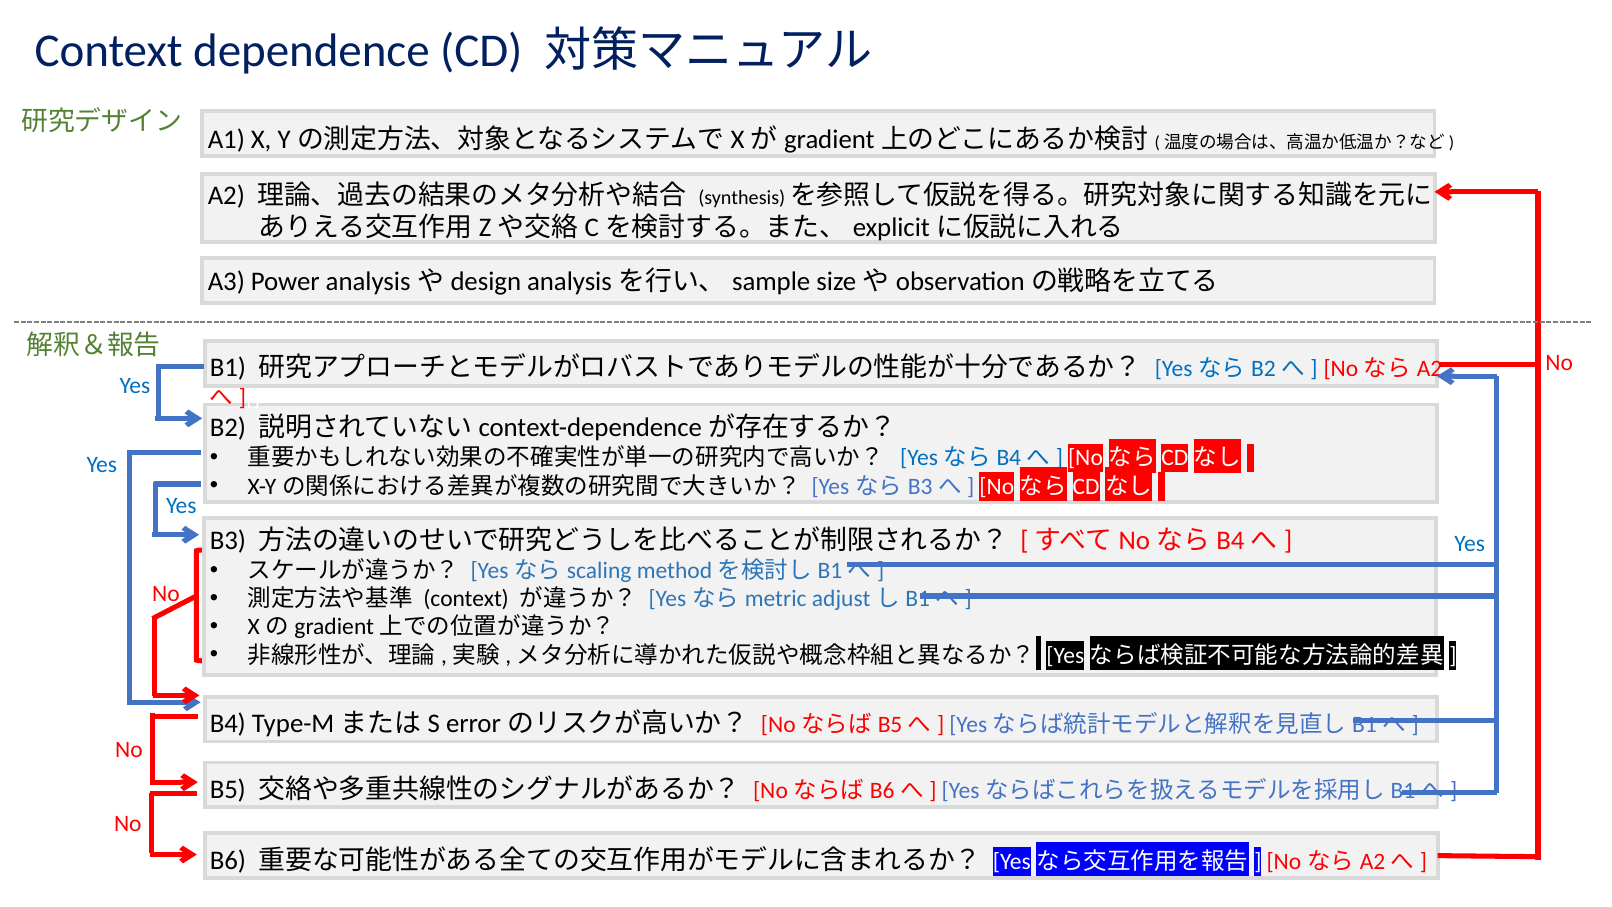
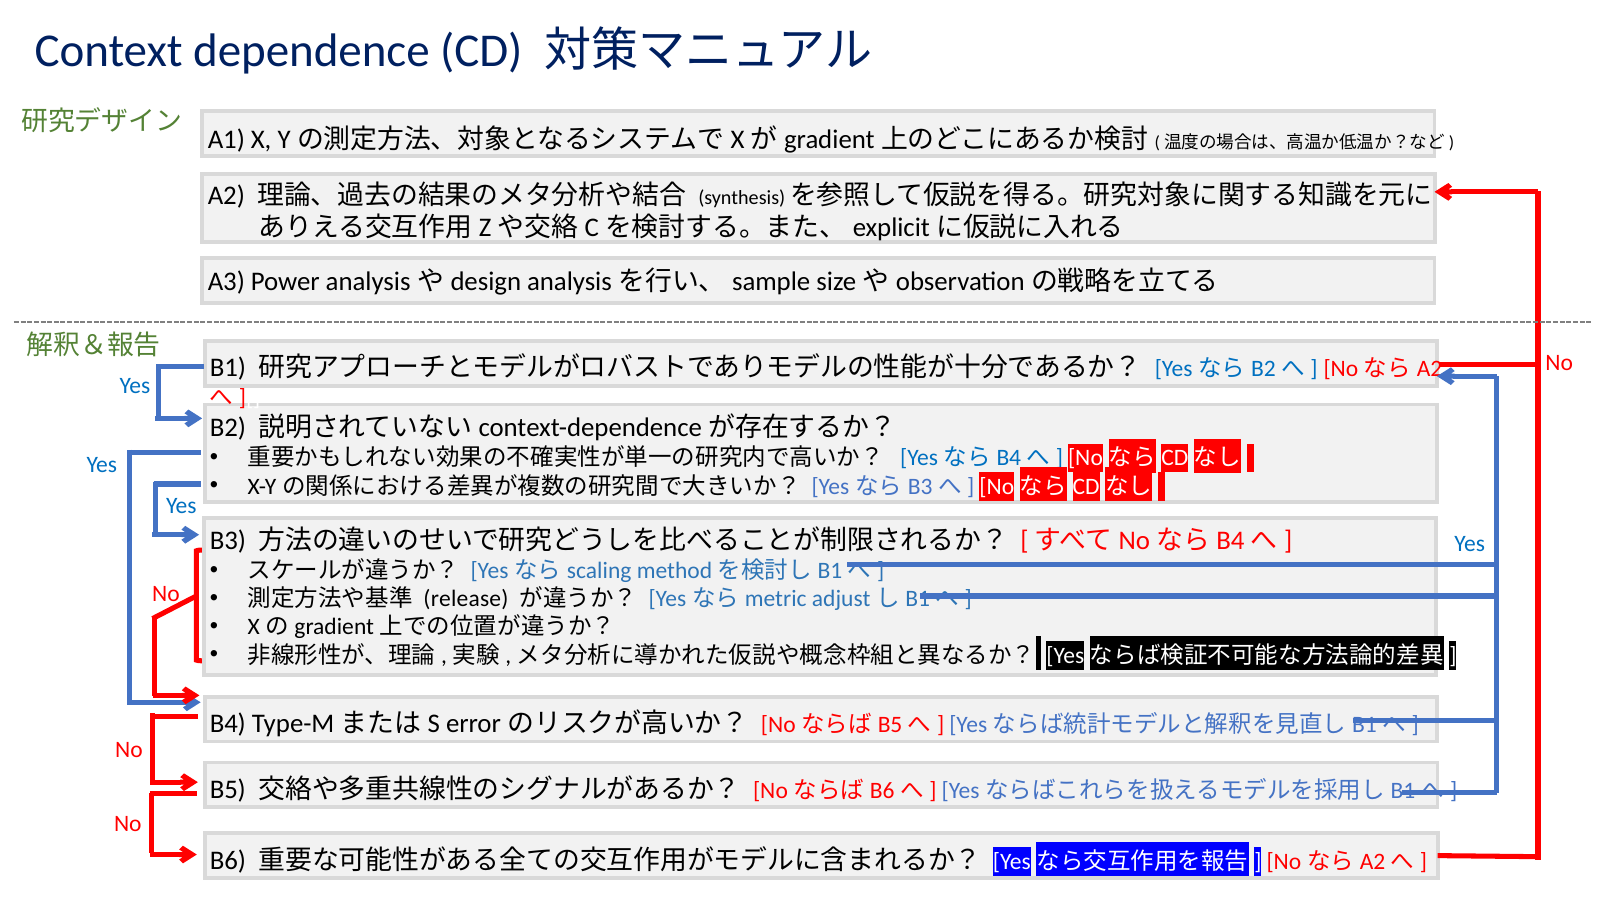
context: context -> release (466, 599)
